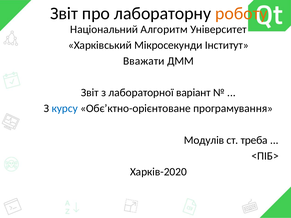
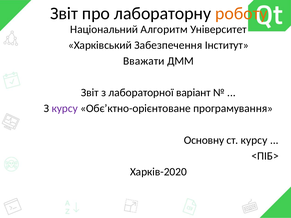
Мікросекунди: Мікросекунди -> Забезпечення (168, 45)
курсу colour: blue -> purple (65, 109)
Модулів: Модулів -> Основну (204, 140)
ст треба: треба -> курсу (254, 140)
